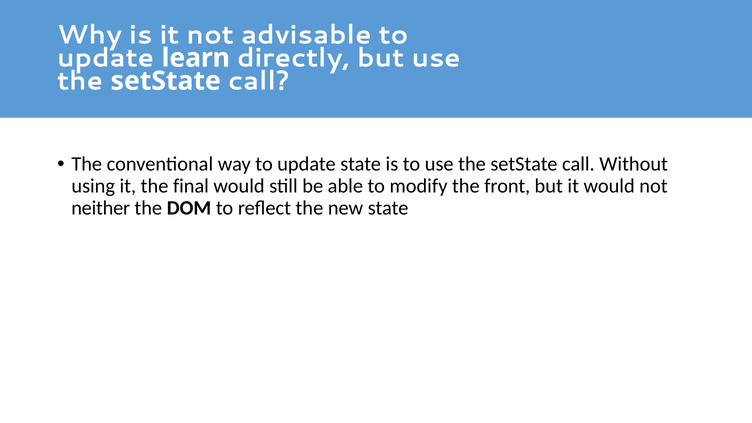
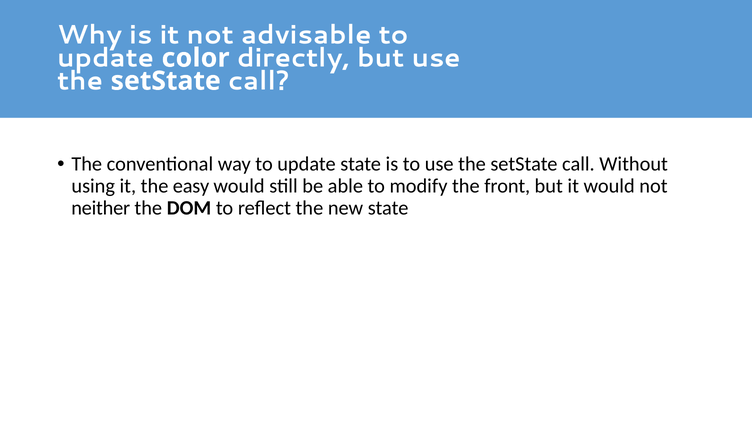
learn: learn -> color (196, 58)
final: final -> easy (191, 186)
